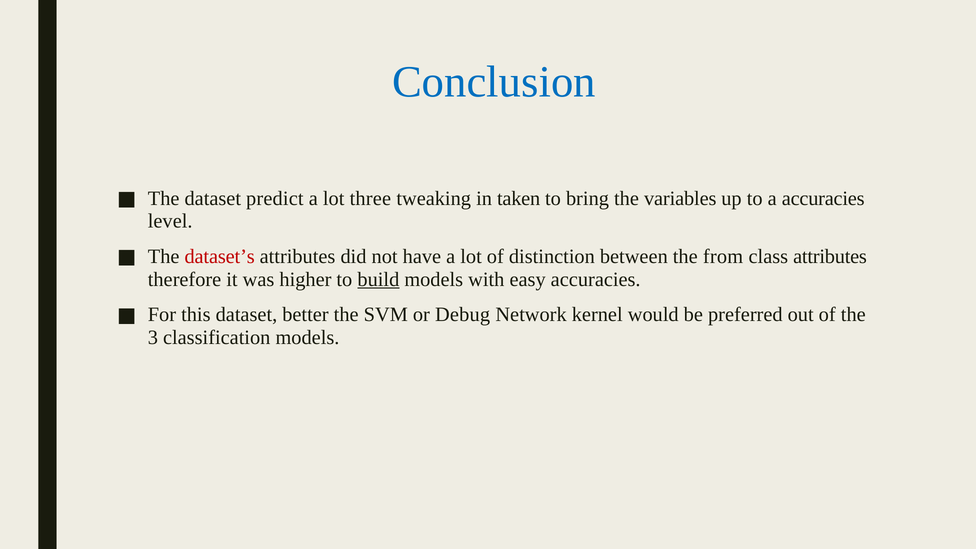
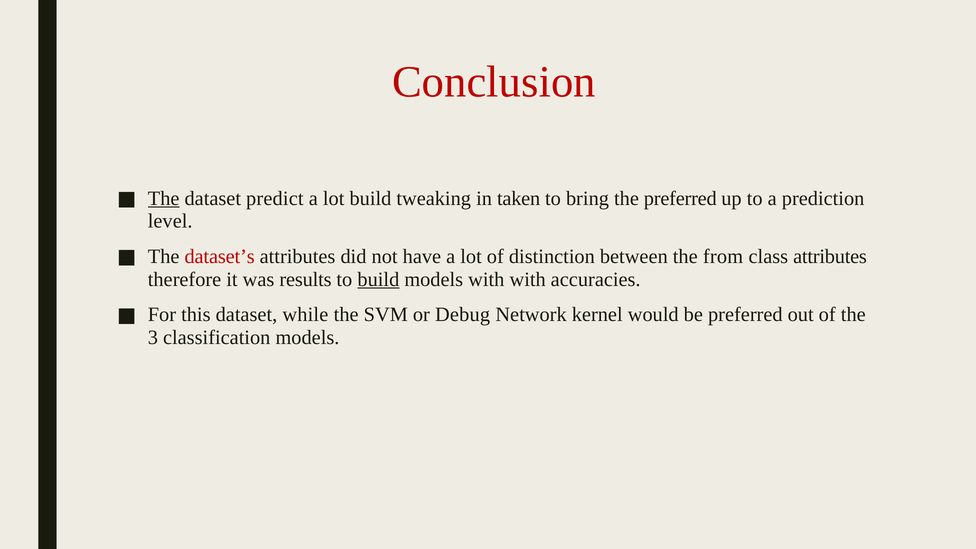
Conclusion colour: blue -> red (494, 82)
The underline: none -> present (164, 198)
lot three: three -> build (370, 198)
the variables: variables -> preferred (680, 198)
a accuracies: accuracies -> prediction (823, 198)
higher: higher -> results (306, 279)
with easy: easy -> with (528, 279)
better: better -> while (305, 314)
